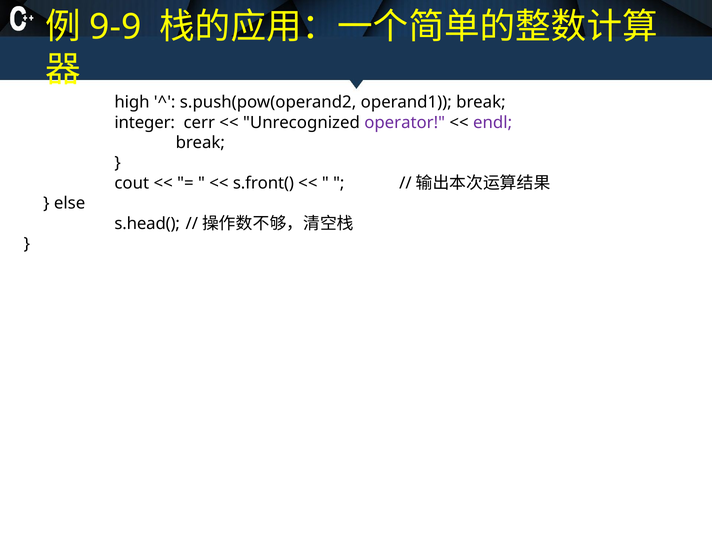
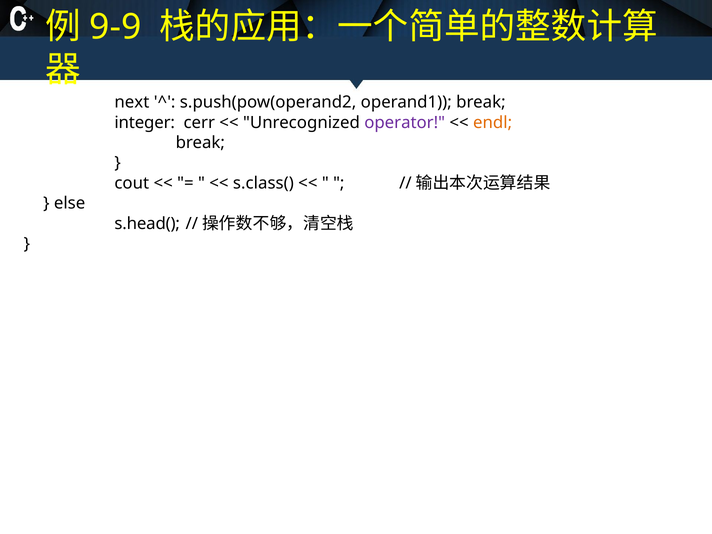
high: high -> next (132, 102)
endl colour: purple -> orange (493, 123)
s.front(: s.front( -> s.class( (263, 183)
